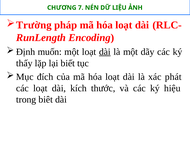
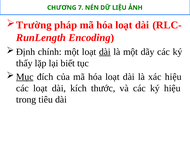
muốn: muốn -> chính (50, 52)
Mục underline: none -> present (25, 77)
xác phát: phát -> hiệu (173, 77)
biêt: biêt -> tiêu (46, 100)
